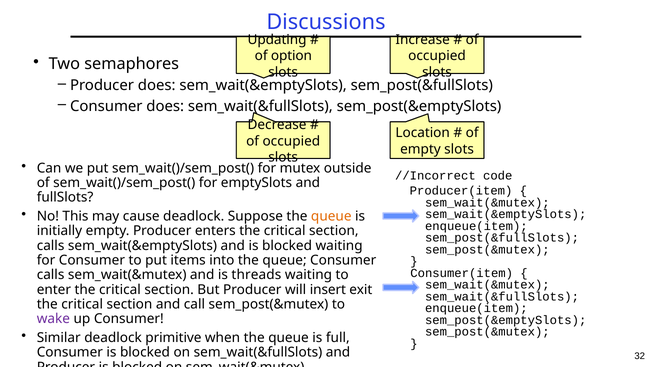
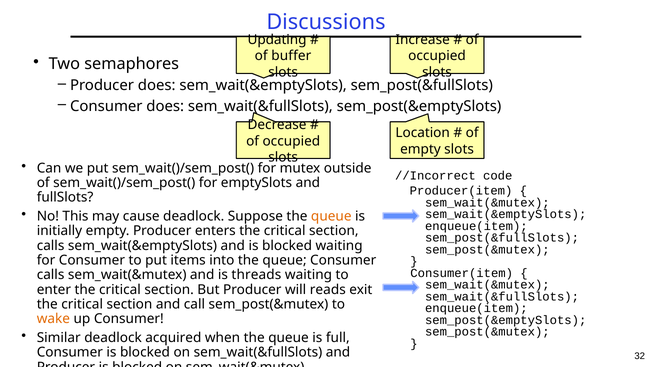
option: option -> buffer (291, 56)
insert: insert -> reads (328, 289)
wake colour: purple -> orange (53, 319)
primitive: primitive -> acquired (173, 337)
